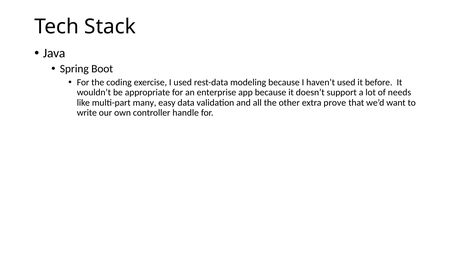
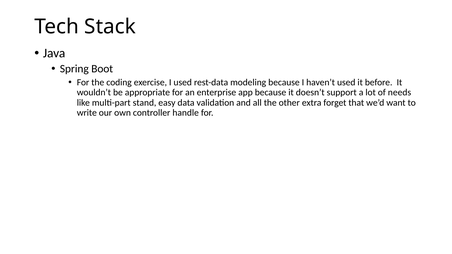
many: many -> stand (145, 103)
prove: prove -> forget (335, 103)
